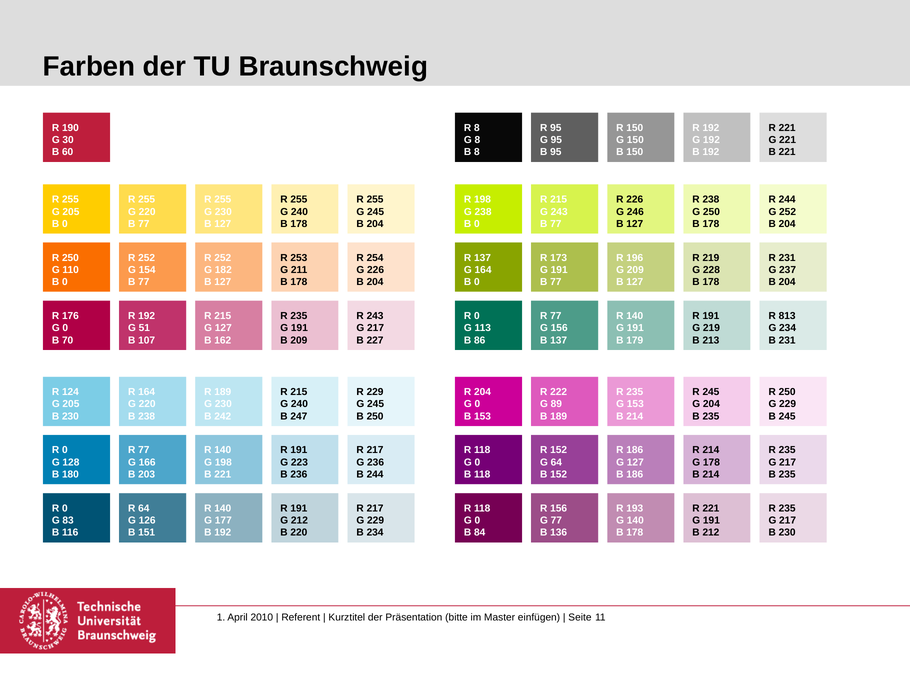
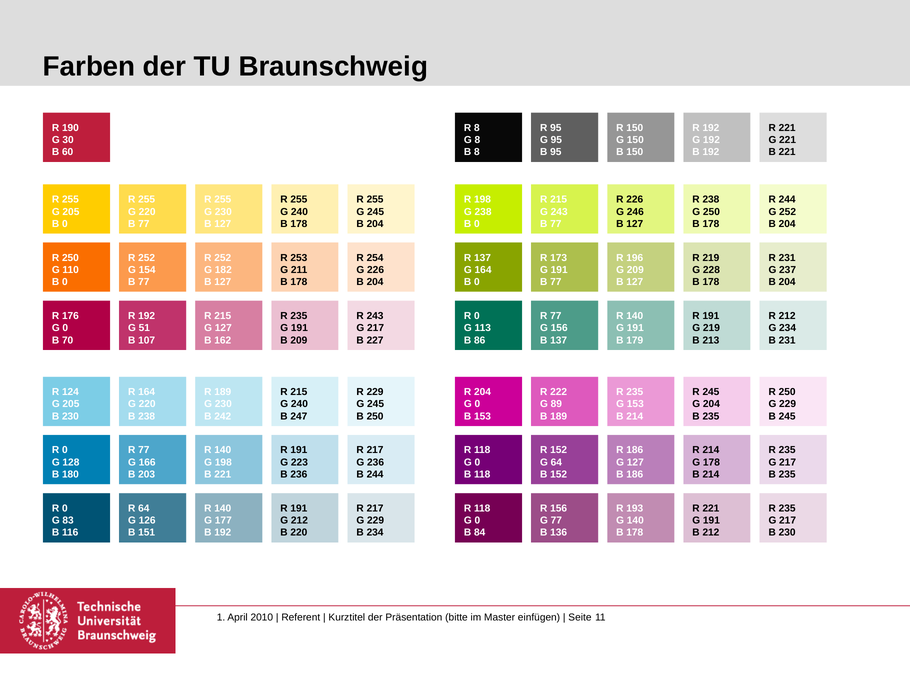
R 813: 813 -> 212 (787, 316)
